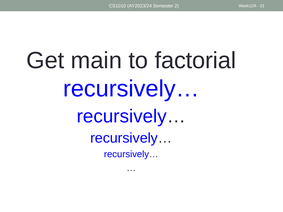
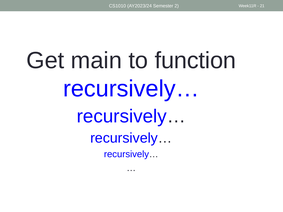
factorial: factorial -> function (195, 61)
